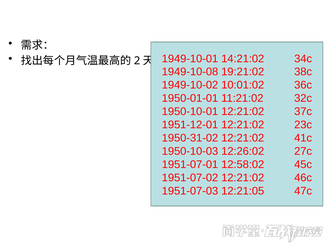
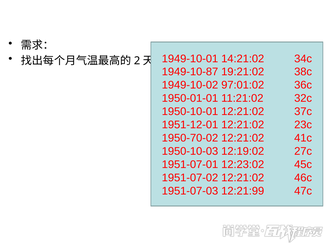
1949-10-08: 1949-10-08 -> 1949-10-87 (190, 72)
10:01:02: 10:01:02 -> 97:01:02 (243, 85)
1950-31-02: 1950-31-02 -> 1950-70-02 (190, 138)
12:26:02: 12:26:02 -> 12:19:02 (243, 151)
12:58:02: 12:58:02 -> 12:23:02 (243, 165)
12:21:05: 12:21:05 -> 12:21:99 (243, 191)
